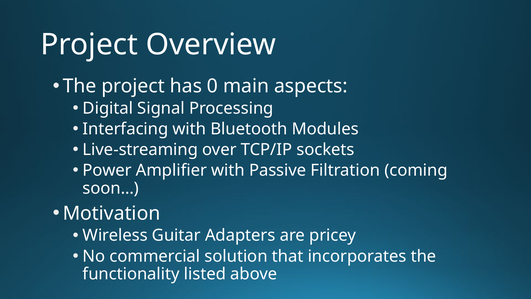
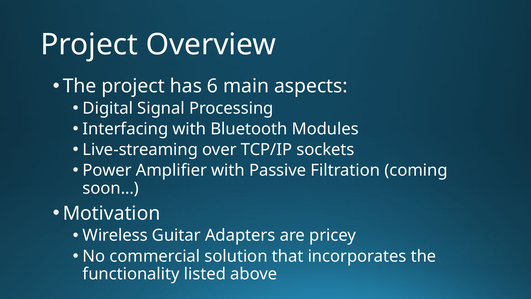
0: 0 -> 6 (213, 86)
